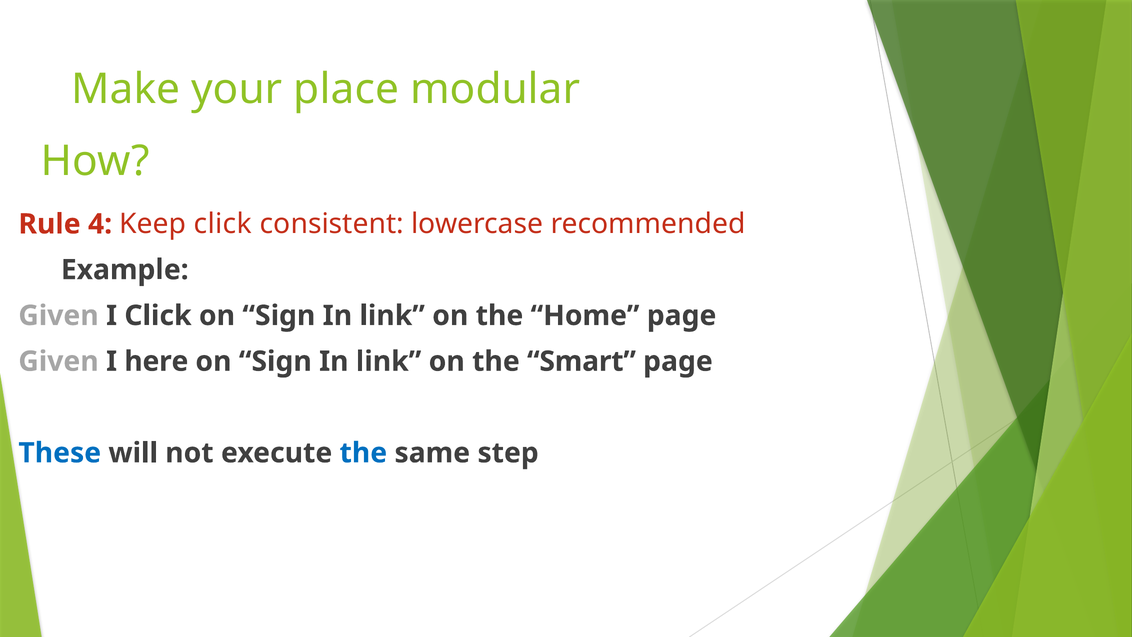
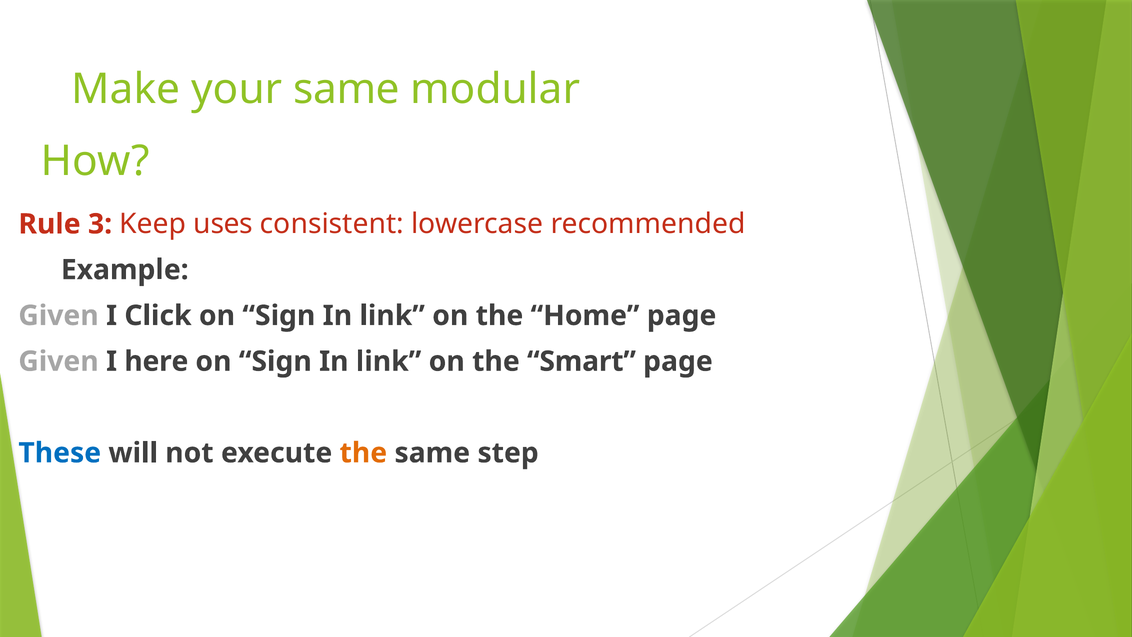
your place: place -> same (346, 89)
4: 4 -> 3 (100, 224)
Keep click: click -> uses (223, 224)
the colour: blue -> orange (363, 453)
